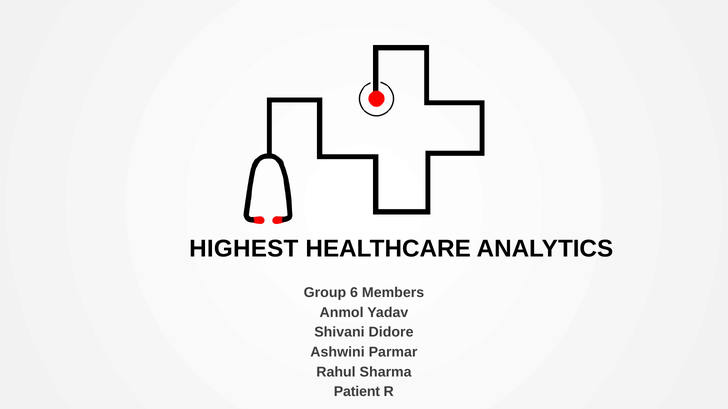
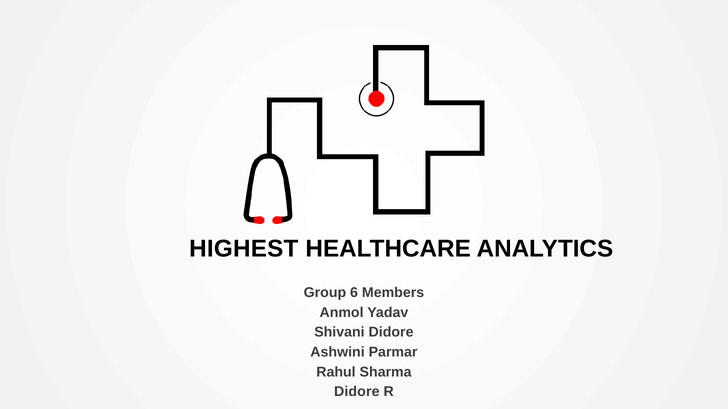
Patient: Patient -> Didore (357, 392)
